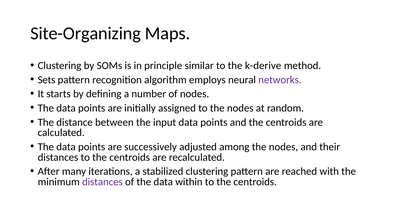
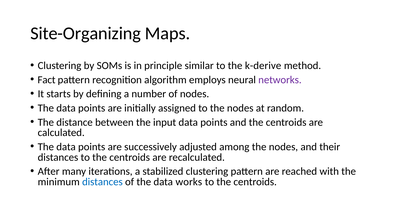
Sets: Sets -> Fact (47, 80)
distances colour: purple -> blue (102, 182)
within: within -> works (189, 182)
